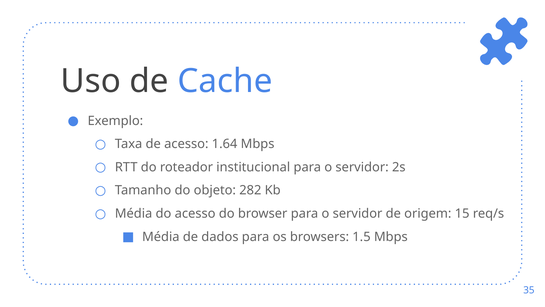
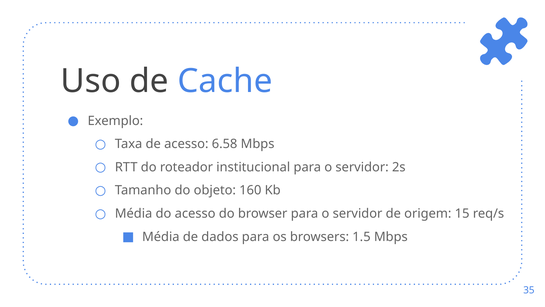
1.64: 1.64 -> 6.58 (225, 144)
282: 282 -> 160 (250, 190)
